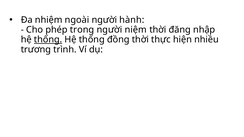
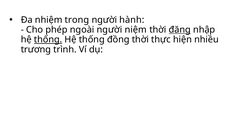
ngoài: ngoài -> trong (77, 20)
trong: trong -> ngoài (82, 30)
đăng underline: none -> present (180, 30)
